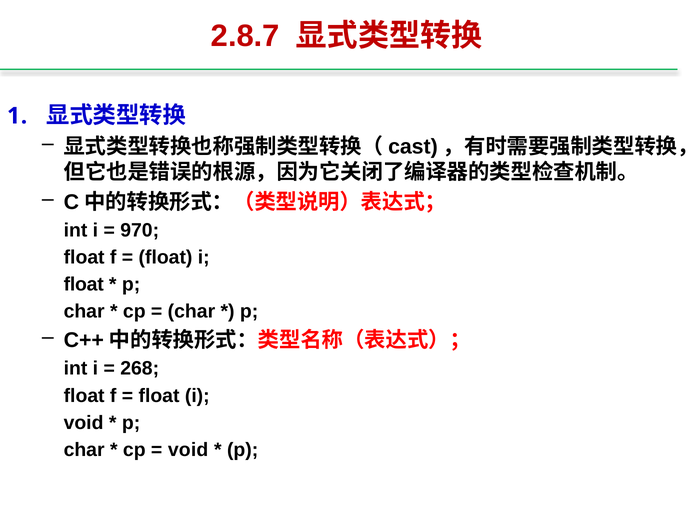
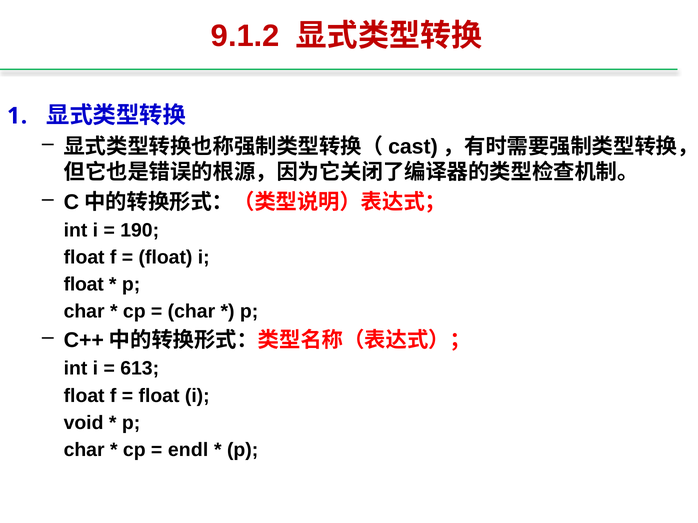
2.8.7: 2.8.7 -> 9.1.2 (245, 36)
970: 970 -> 190 (140, 230)
268: 268 -> 613 (140, 369)
void: void -> endl (188, 450)
